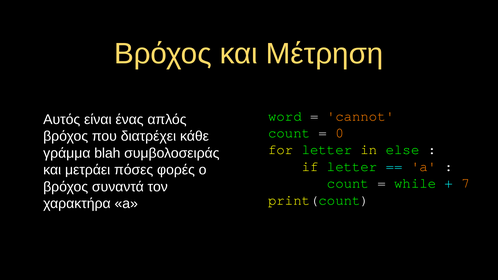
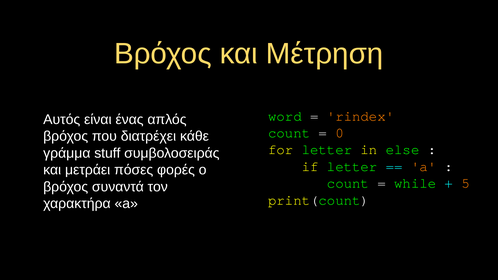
cannot: cannot -> rindex (361, 116)
blah: blah -> stuff (107, 153)
7: 7 -> 5 (466, 183)
